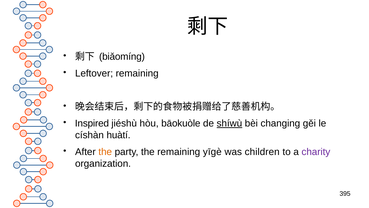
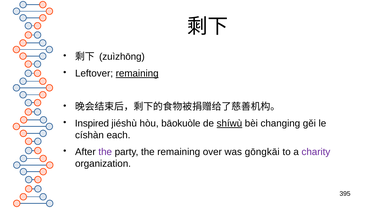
biǎomíng: biǎomíng -> zuìzhōng (122, 57)
remaining underline: none -> present (137, 73)
huàtí: huàtí -> each (118, 135)
the colour: orange -> purple (105, 152)
yīgè: yīgè -> over (212, 152)
children: children -> gōngkāi (262, 152)
